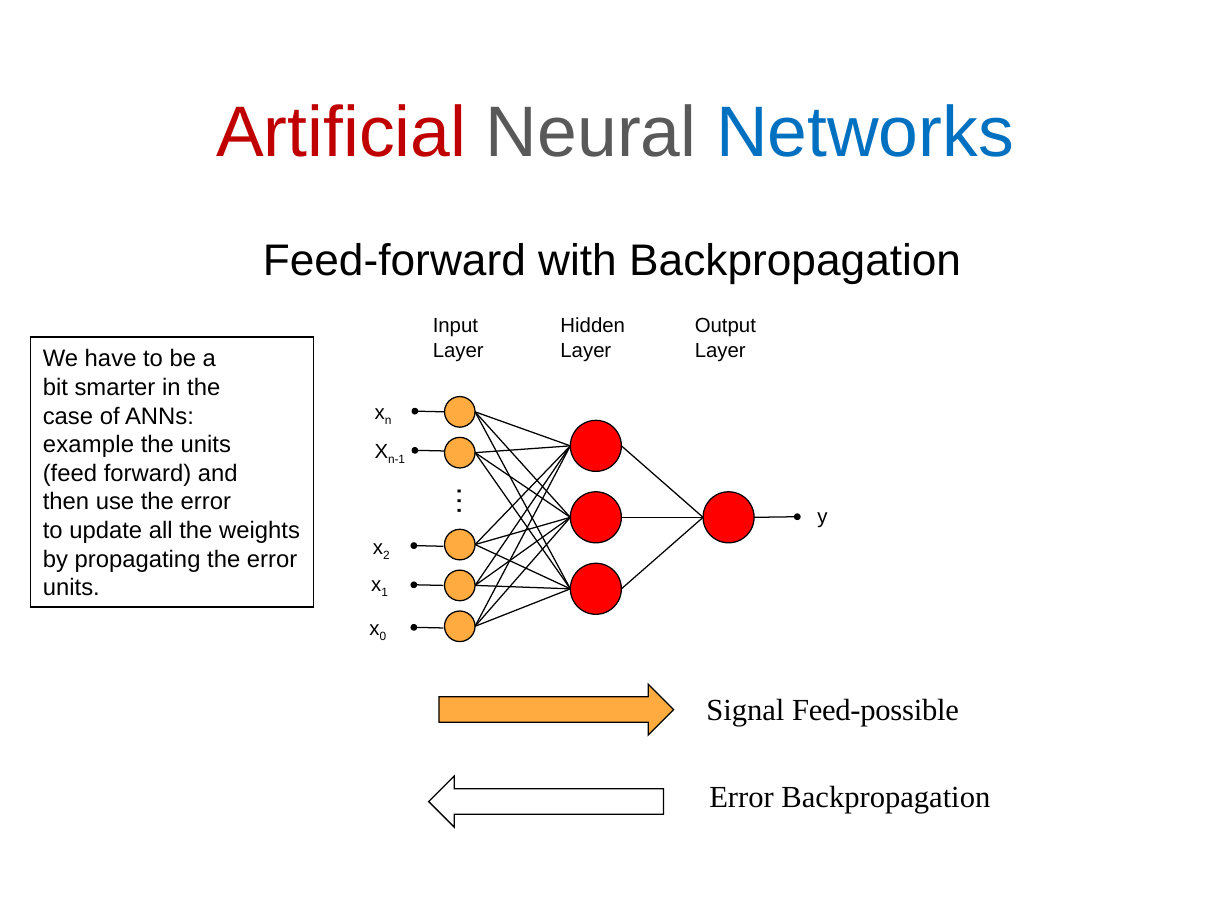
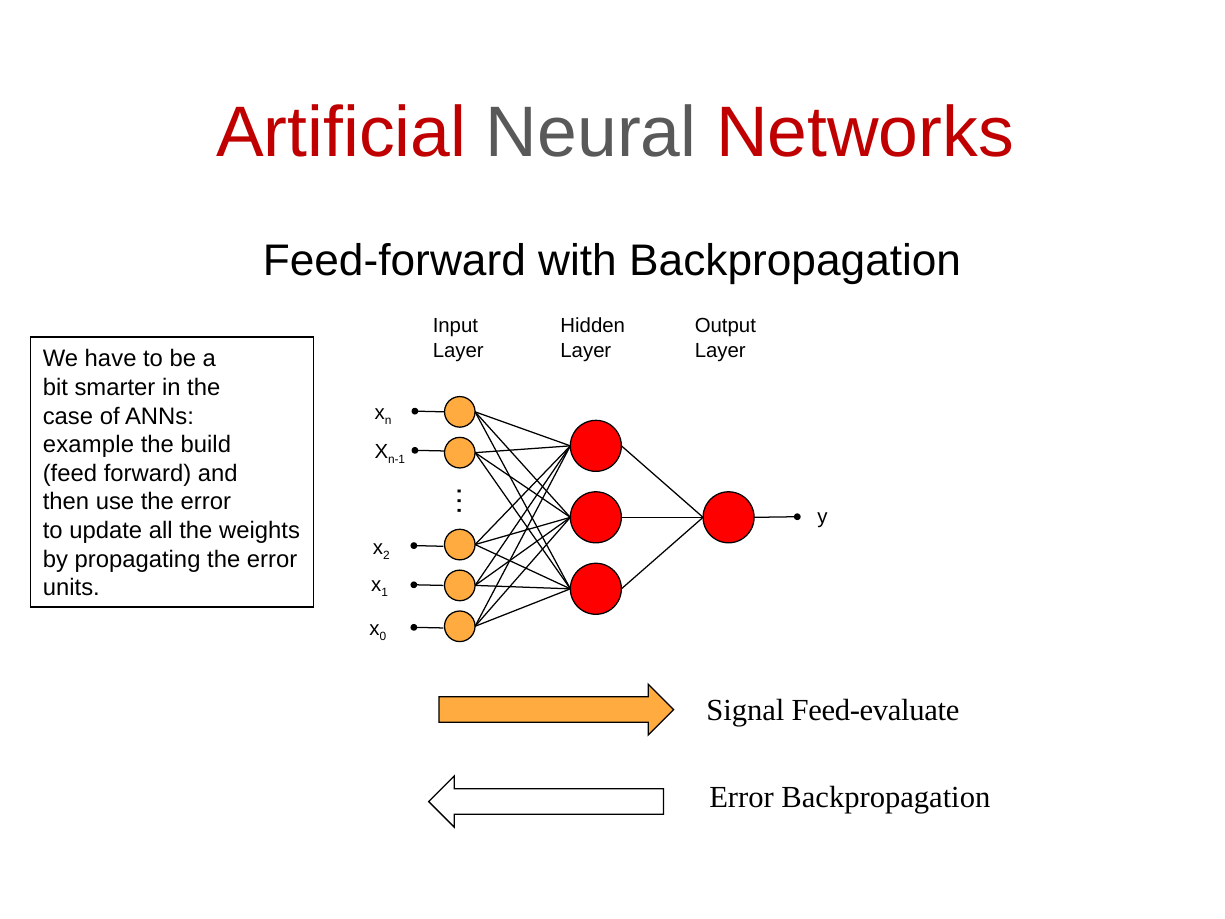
Networks colour: blue -> red (865, 133)
the units: units -> build (206, 445)
Feed-possible: Feed-possible -> Feed-evaluate (875, 711)
